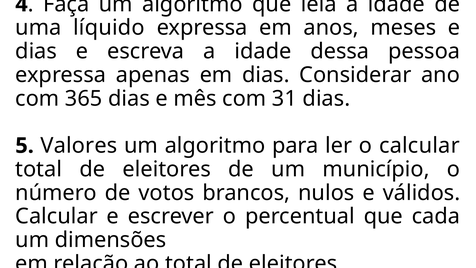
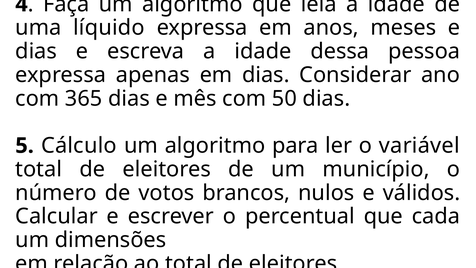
31: 31 -> 50 (284, 98)
Valores: Valores -> Cálculo (79, 146)
o calcular: calcular -> variável (419, 146)
